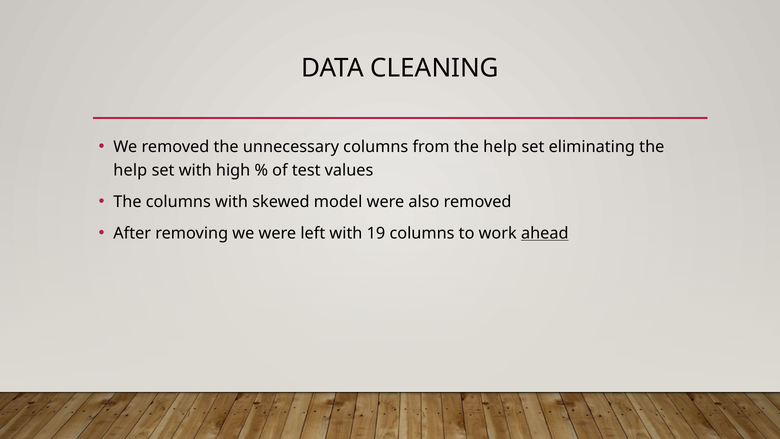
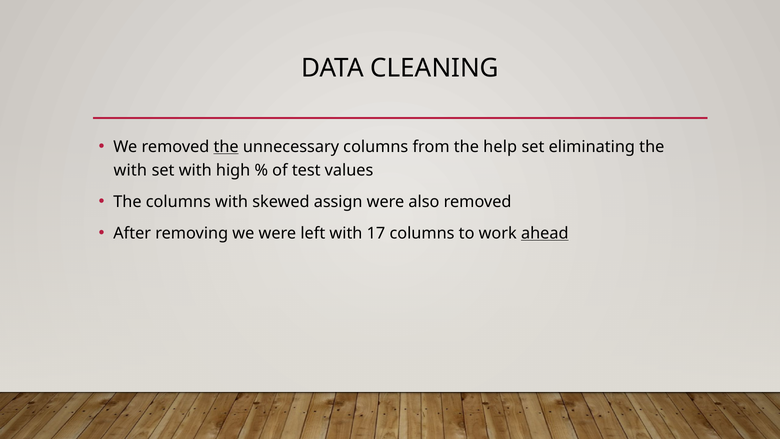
the underline: none -> present (226, 147)
help: help -> with (130, 170)
model: model -> assign (338, 202)
19: 19 -> 17 (376, 233)
